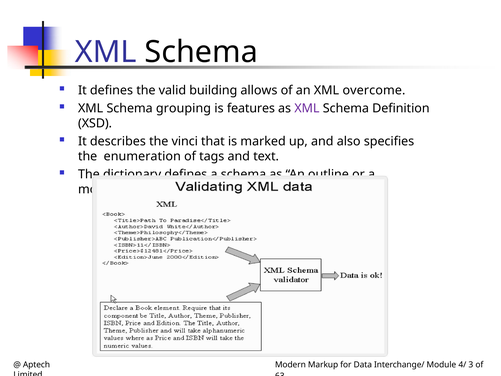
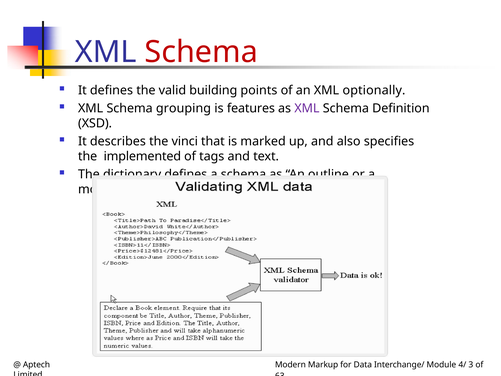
Schema colour: black -> red (201, 52)
allows: allows -> points (259, 90)
overcome: overcome -> optionally (374, 90)
enumeration: enumeration -> implemented (142, 156)
